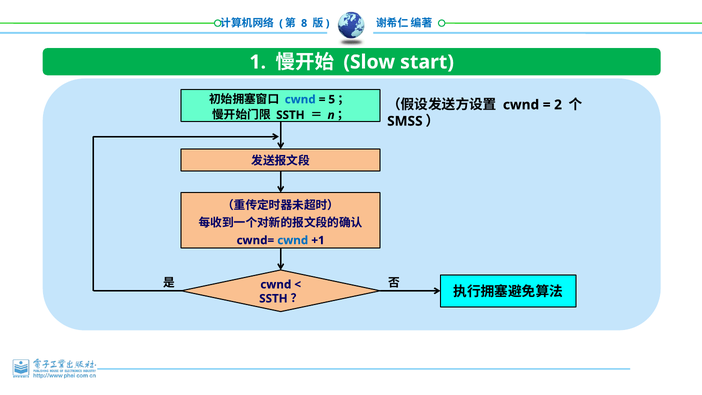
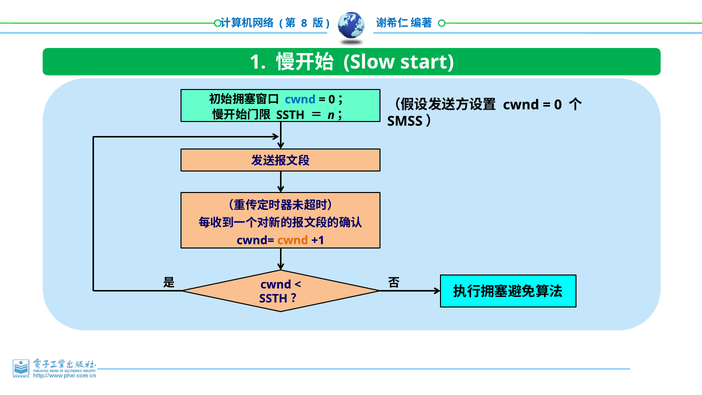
5: 5 -> 0 (332, 99)
2: 2 -> 0 (558, 105)
cwnd colour: blue -> orange (293, 240)
